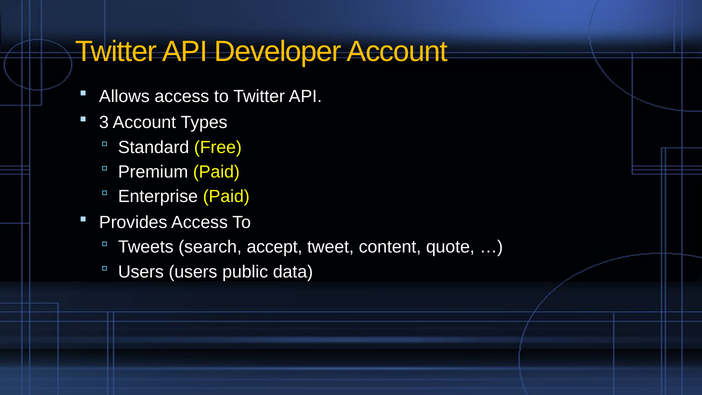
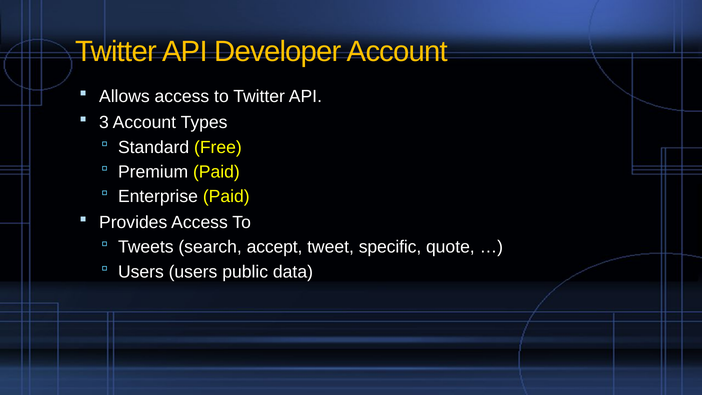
content: content -> specific (390, 247)
